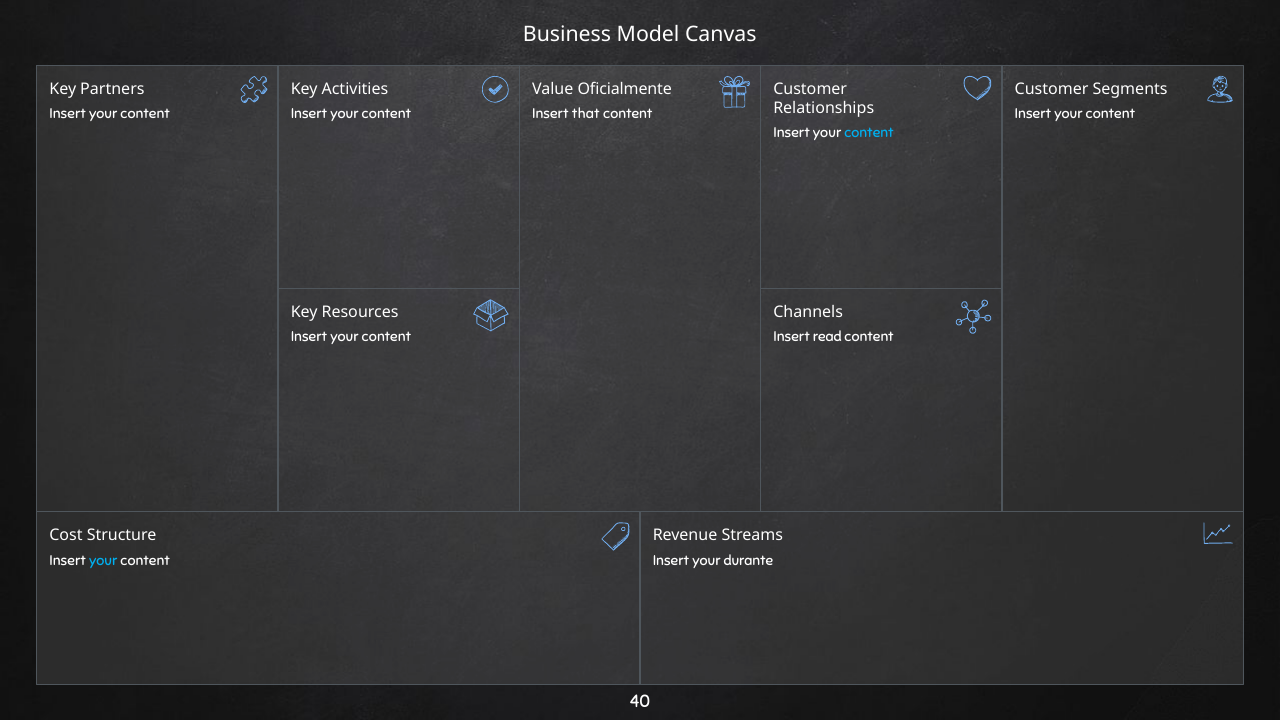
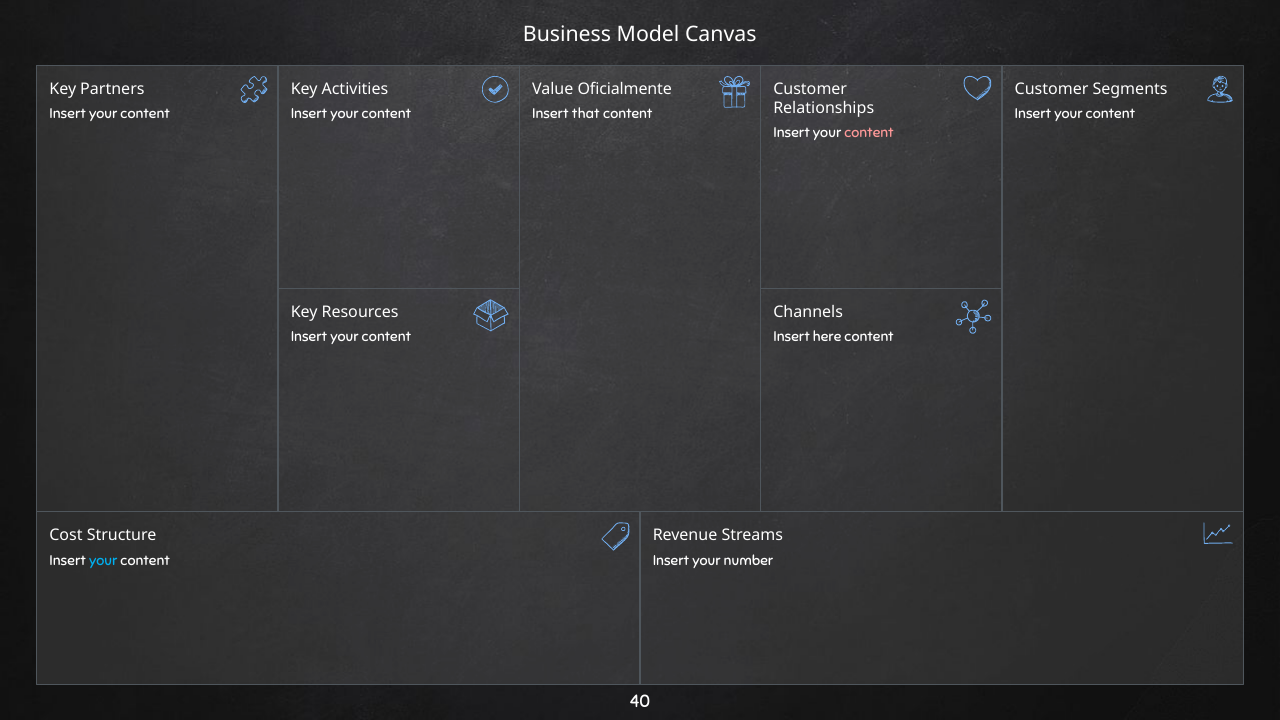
content colour: light blue -> pink (869, 133)
read: read -> here (827, 337)
durante: durante -> number (748, 561)
